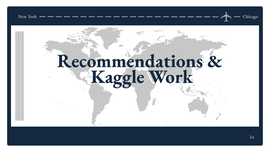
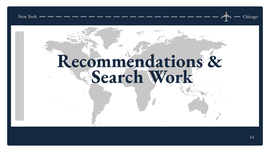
Kaggle: Kaggle -> Search (117, 77)
